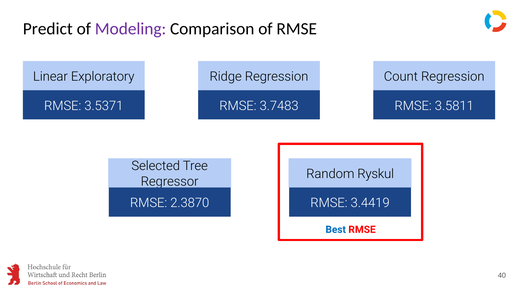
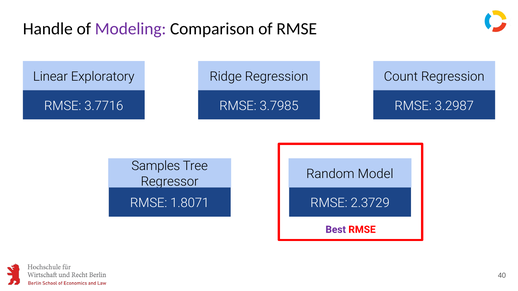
Predict: Predict -> Handle (48, 29)
3.5371: 3.5371 -> 3.7716 (104, 106)
3.7483: 3.7483 -> 3.7985 (279, 106)
3.5811: 3.5811 -> 3.2987 (454, 106)
Selected: Selected -> Samples (156, 166)
Ryskul: Ryskul -> Model (376, 174)
2.3870: 2.3870 -> 1.8071 (190, 203)
3.4419: 3.4419 -> 2.3729 (370, 203)
Best colour: blue -> purple (336, 230)
